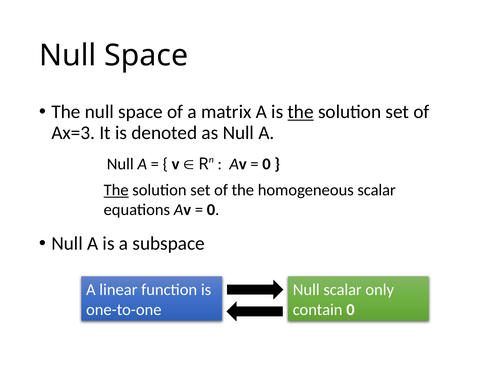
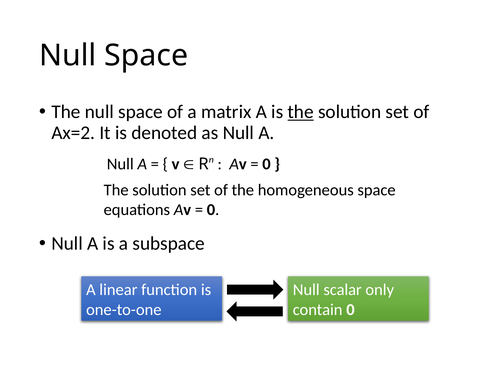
Ax=3: Ax=3 -> Ax=2 (73, 133)
The underline: present -> none (116, 190)
homogeneous scalar: scalar -> space (377, 190)
